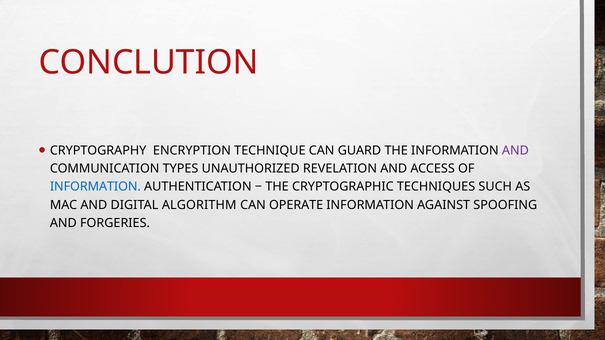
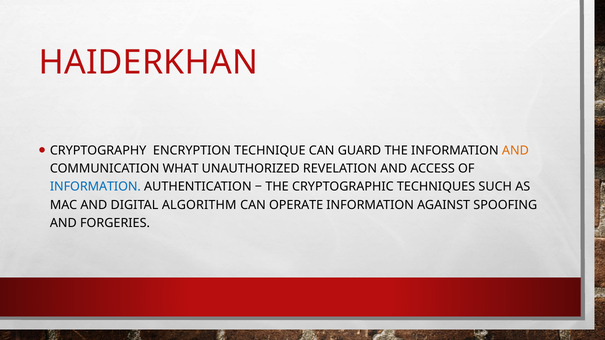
CONCLUTION: CONCLUTION -> HAIDERKHAN (148, 62)
AND colour: purple -> orange (515, 151)
TYPES: TYPES -> WHAT (181, 169)
